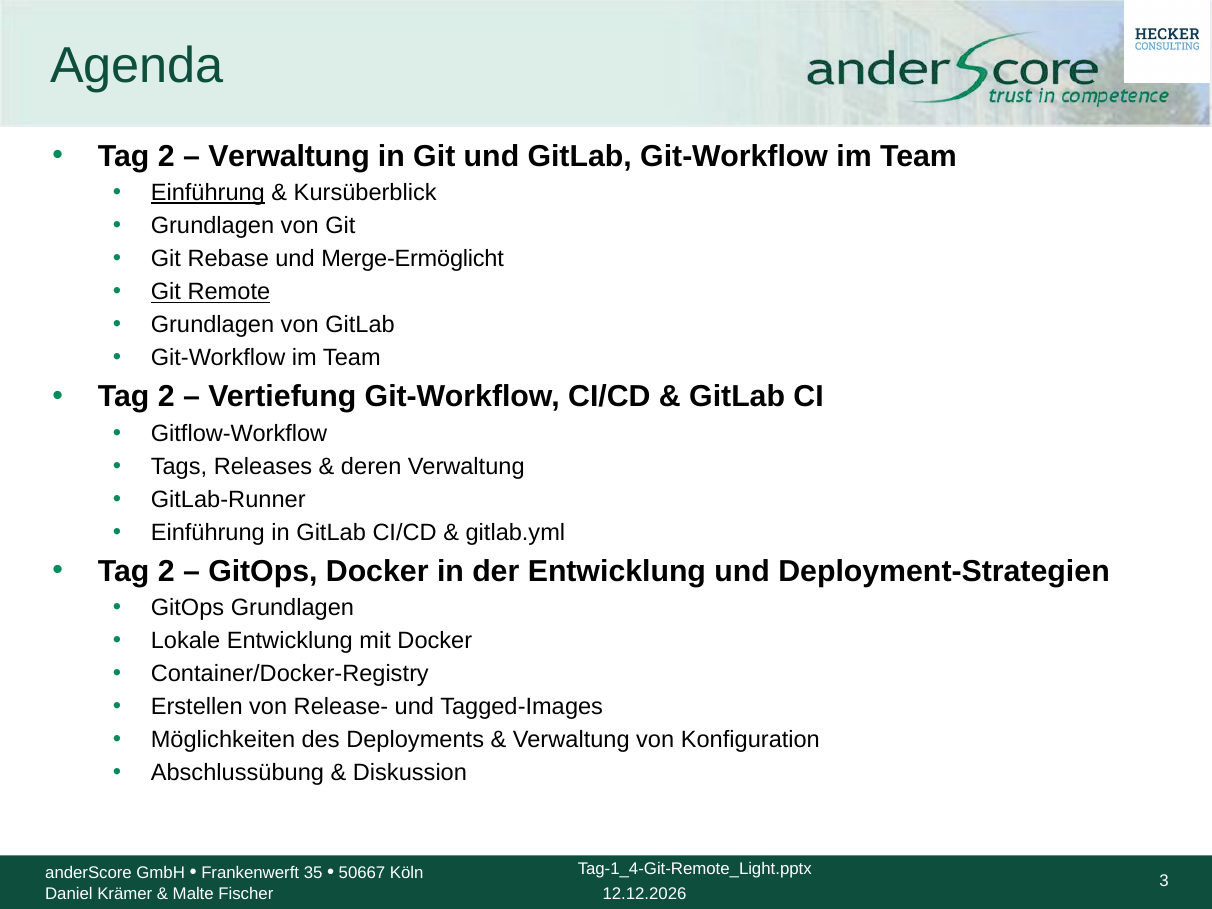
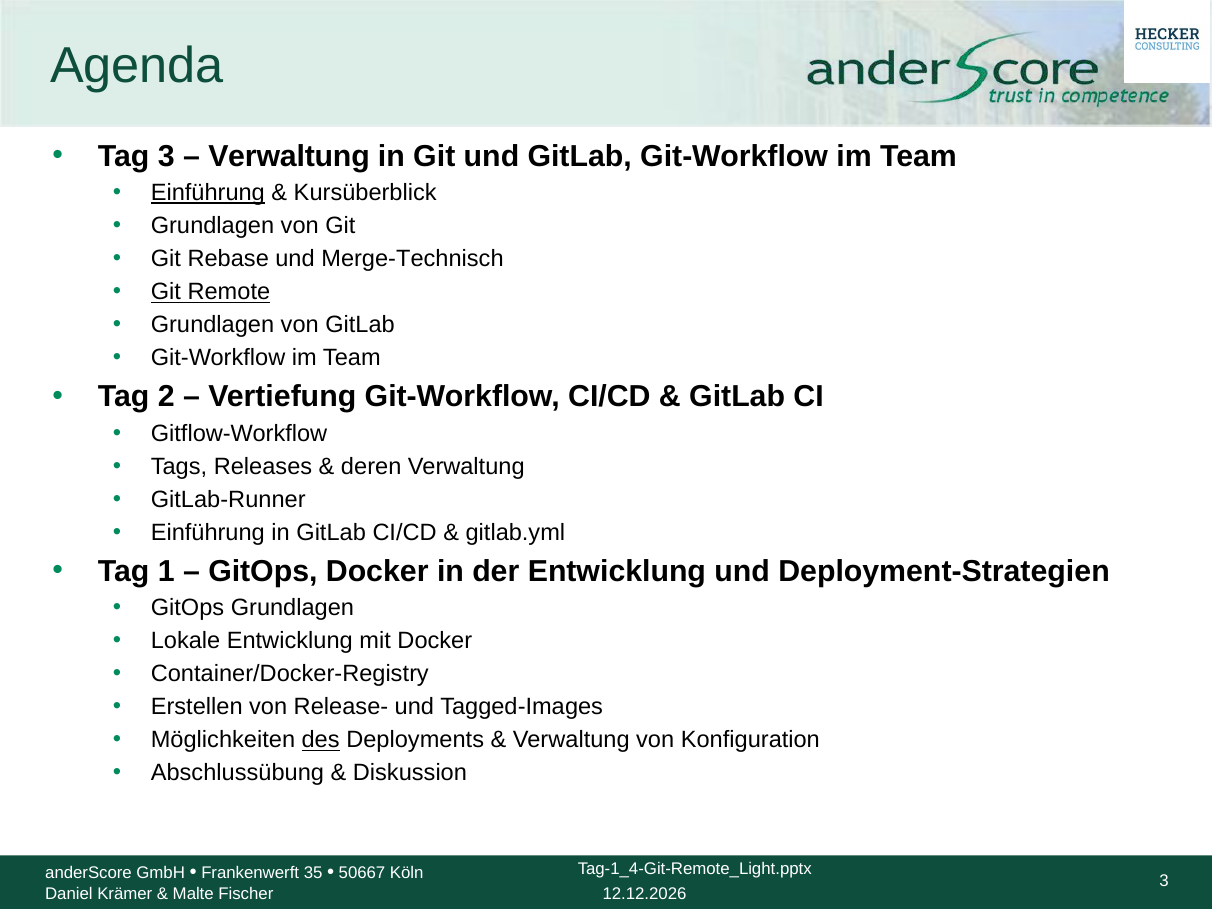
2: 2 -> 3 (166, 156)
Merge-Ermöglicht: Merge-Ermöglicht -> Merge-Technisch (413, 259)
2: 2 -> 1 (166, 571)
des underline: none -> present (321, 740)
